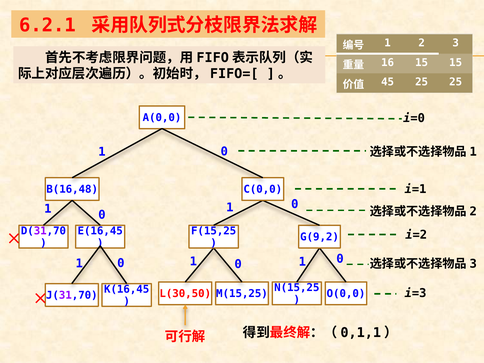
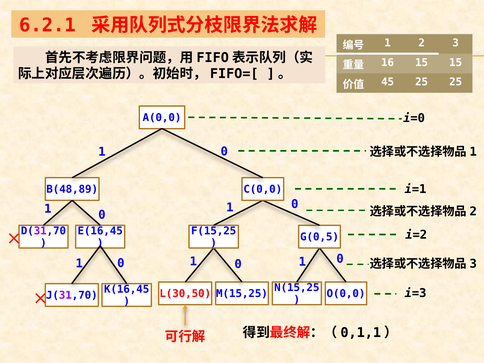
B(16,48: B(16,48 -> B(48,89 (72, 189)
G(9,2: G(9,2 -> G(0,5 (320, 237)
